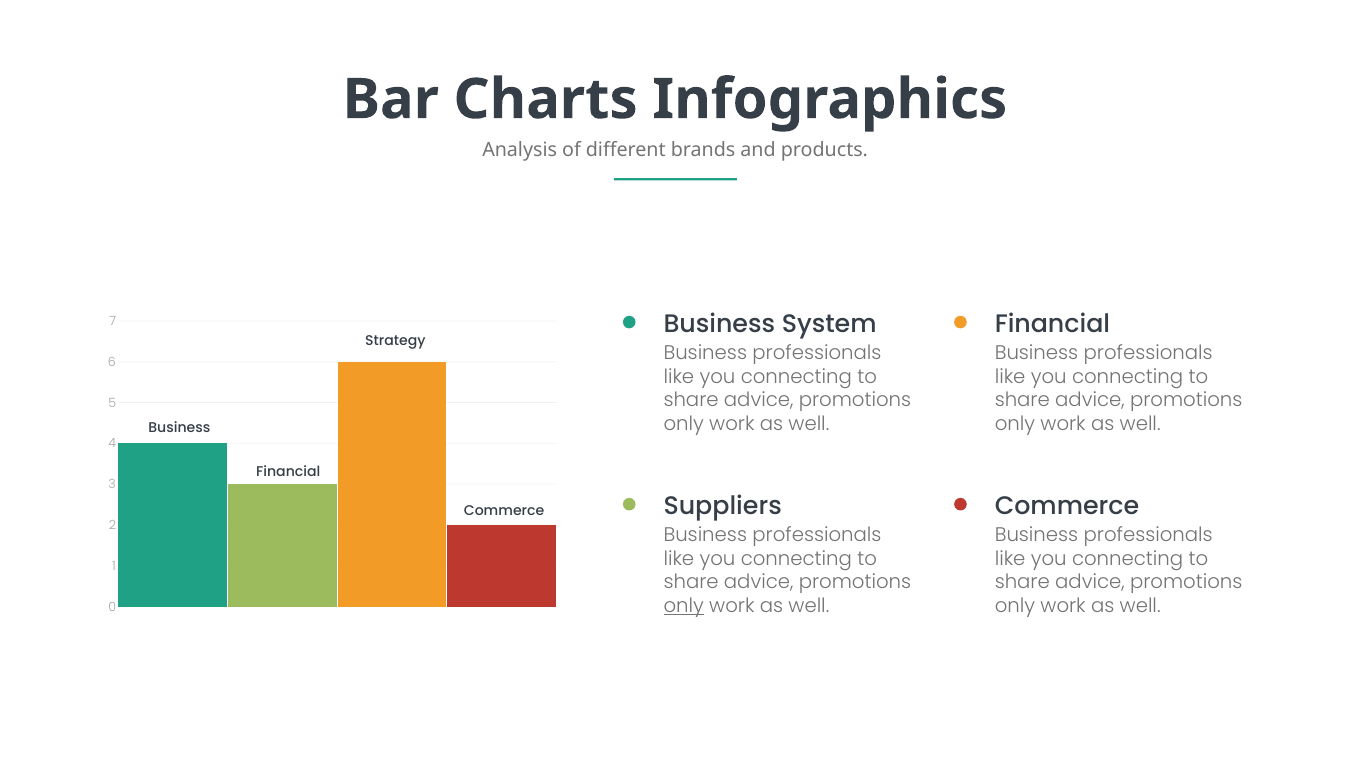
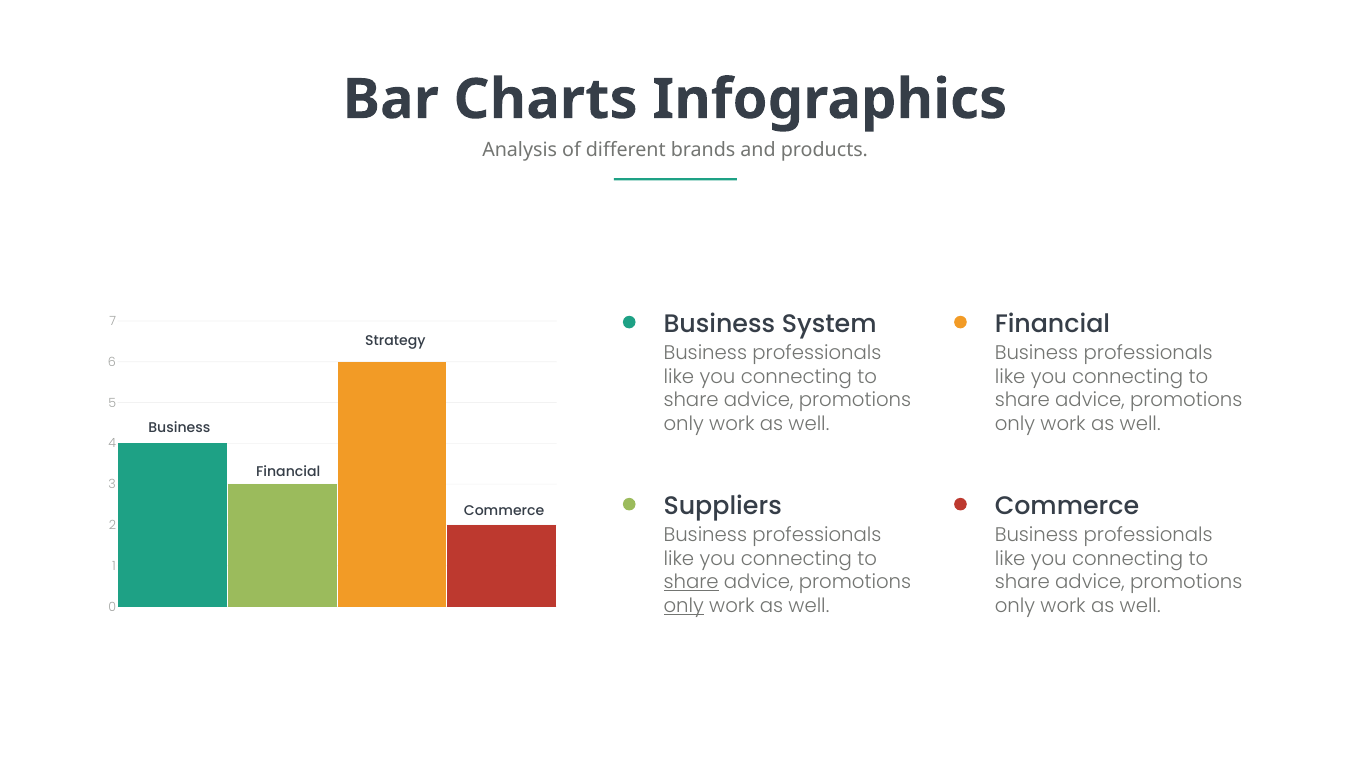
share underline: none -> present (691, 582)
